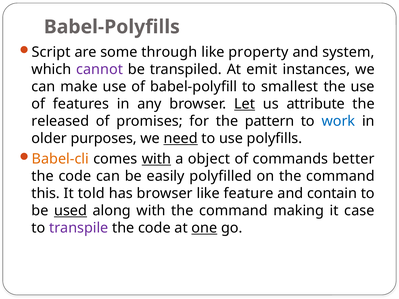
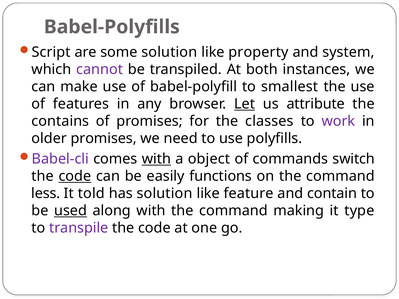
some through: through -> solution (169, 52)
emit: emit -> both (262, 69)
released: released -> contains (60, 121)
pattern: pattern -> classes (269, 121)
work colour: blue -> purple (338, 121)
older purposes: purposes -> promises (104, 139)
need underline: present -> none (181, 139)
Babel-cli colour: orange -> purple (60, 159)
better: better -> switch (354, 159)
code underline: none -> present (75, 176)
polyfilled: polyfilled -> functions (221, 176)
this: this -> less (46, 194)
has browser: browser -> solution (165, 194)
case: case -> type (359, 211)
one underline: present -> none (204, 228)
